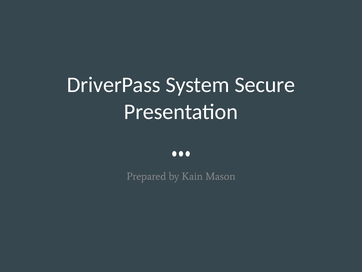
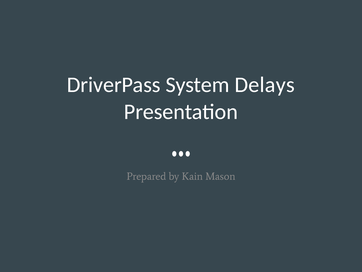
Secure: Secure -> Delays (265, 85)
